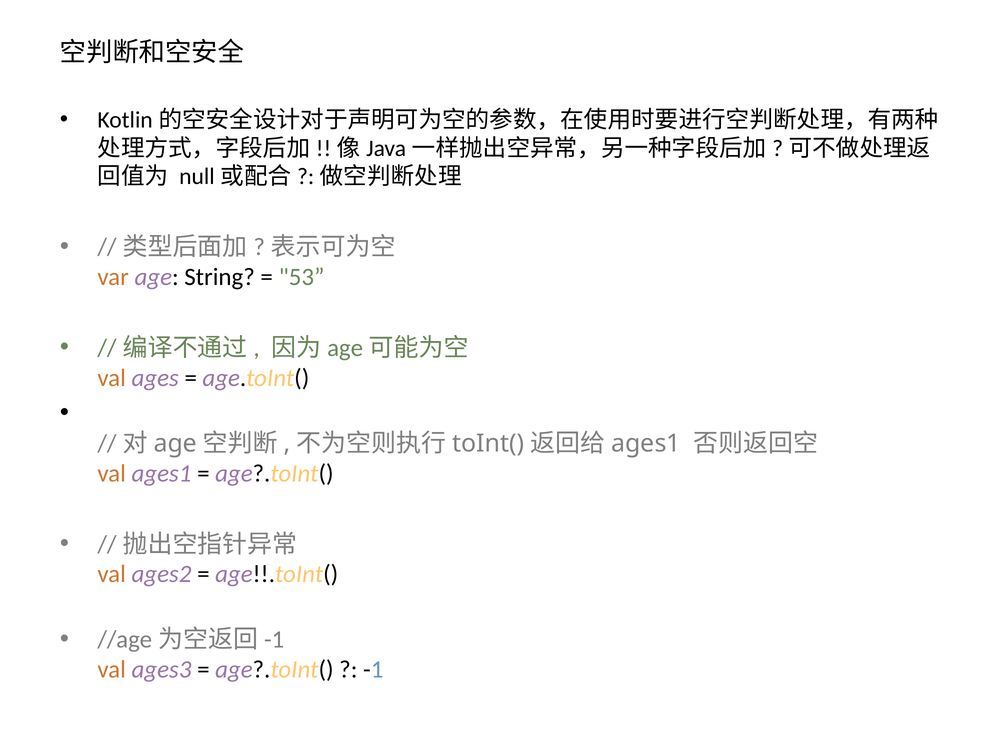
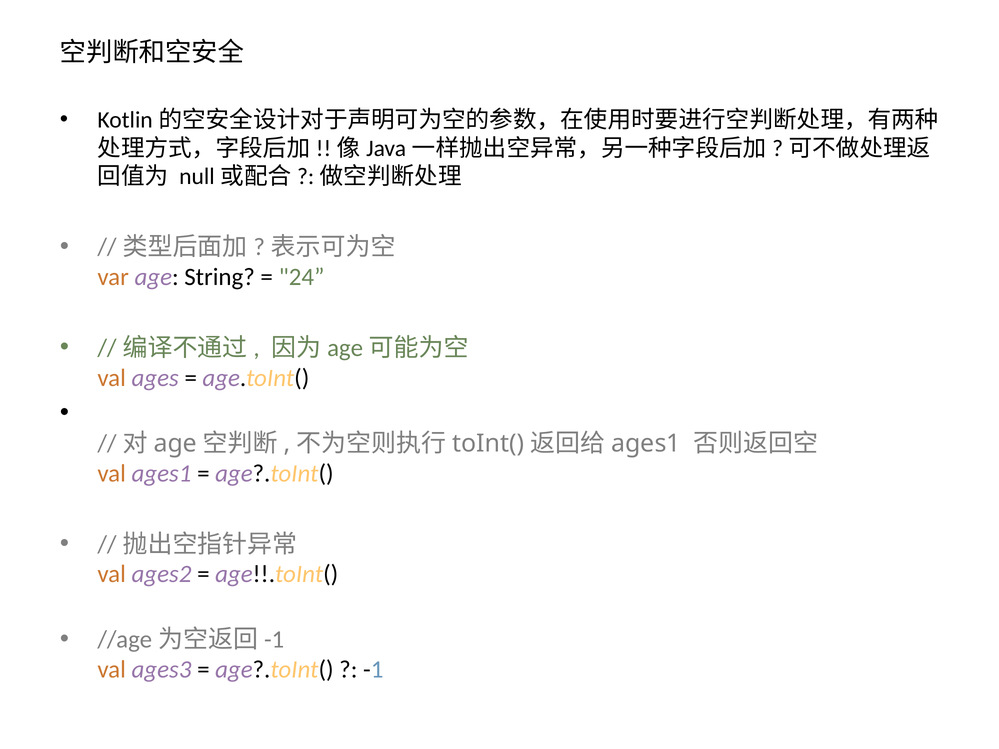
53: 53 -> 24 (302, 277)
